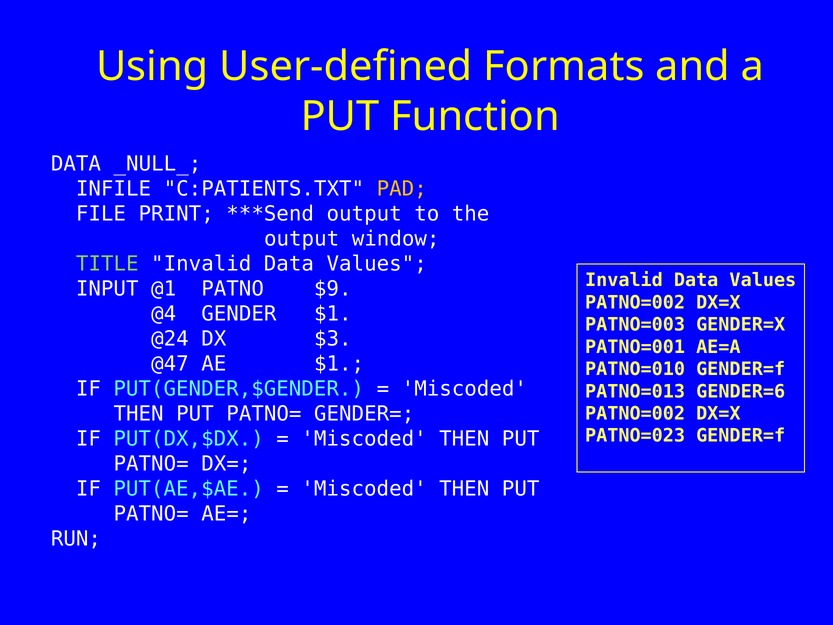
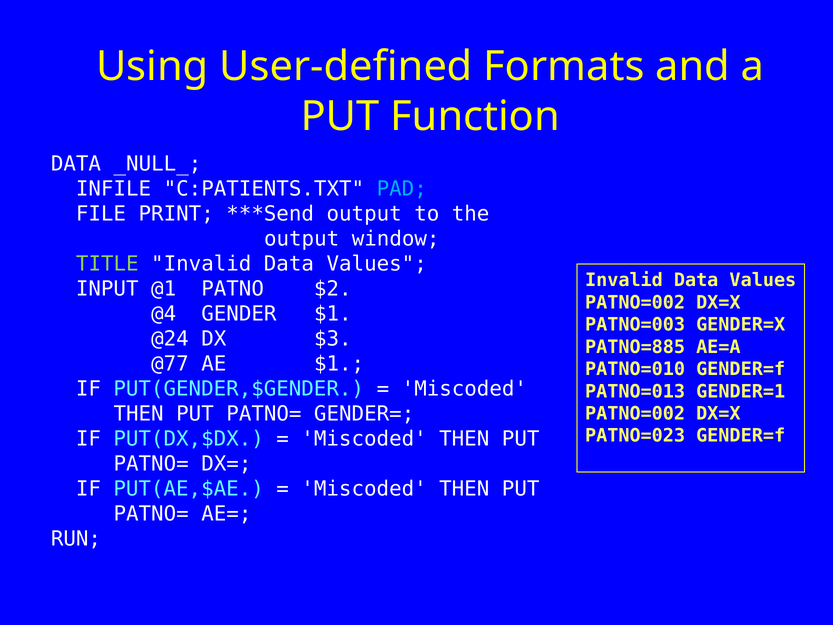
PAD colour: yellow -> light blue (402, 189)
$9: $9 -> $2 (333, 289)
PATNO=001: PATNO=001 -> PATNO=885 (635, 347)
@47: @47 -> @77 (170, 364)
GENDER=6: GENDER=6 -> GENDER=1 (741, 391)
